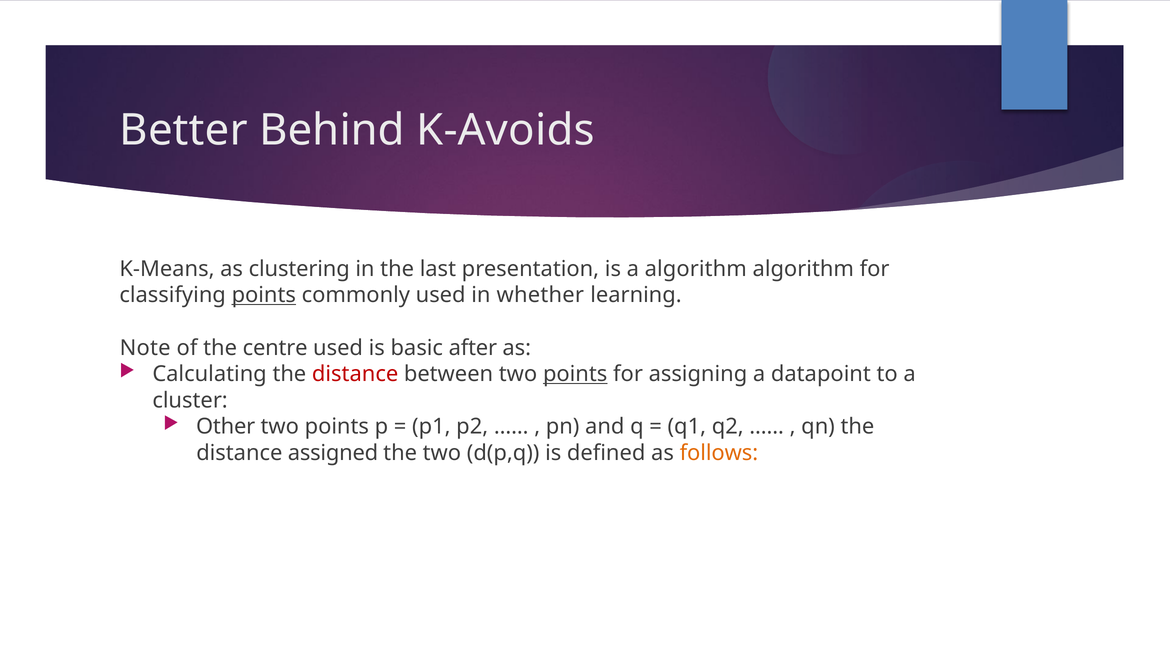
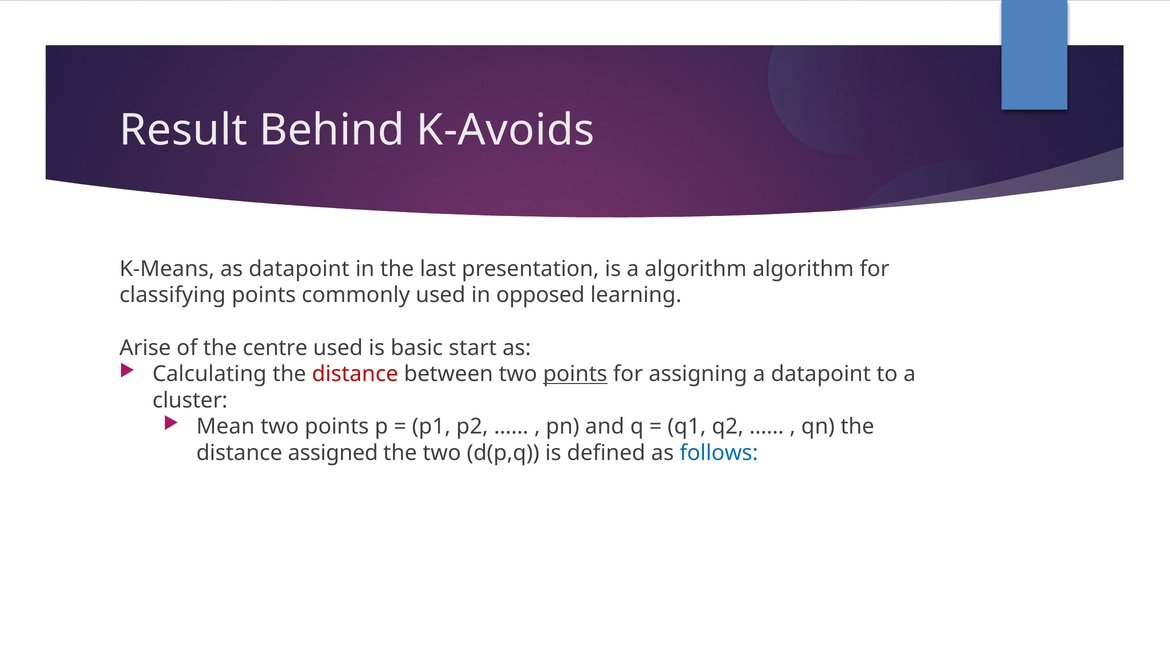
Better: Better -> Result (184, 130)
as clustering: clustering -> datapoint (299, 269)
points underline: present -> none (264, 295)
whether: whether -> opposed (541, 295)
Note: Note -> Arise (145, 348)
after: after -> start (473, 348)
Other: Other -> Mean (226, 427)
follows colour: orange -> blue (719, 453)
